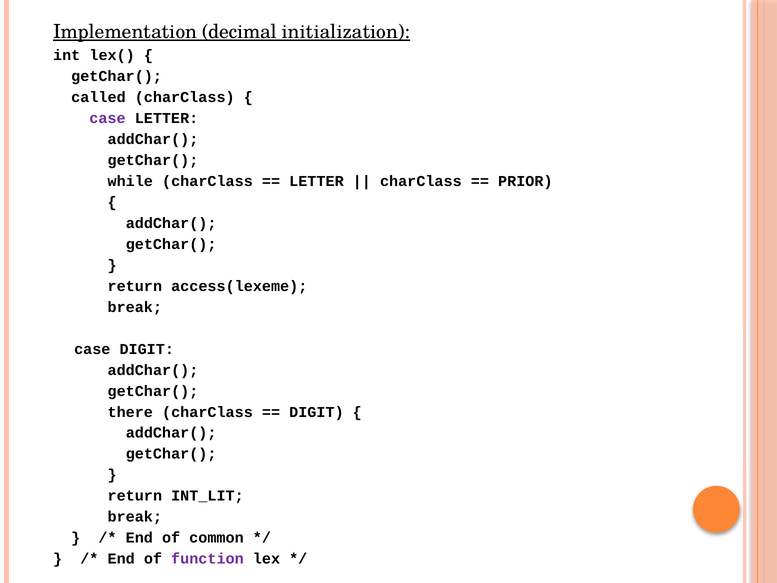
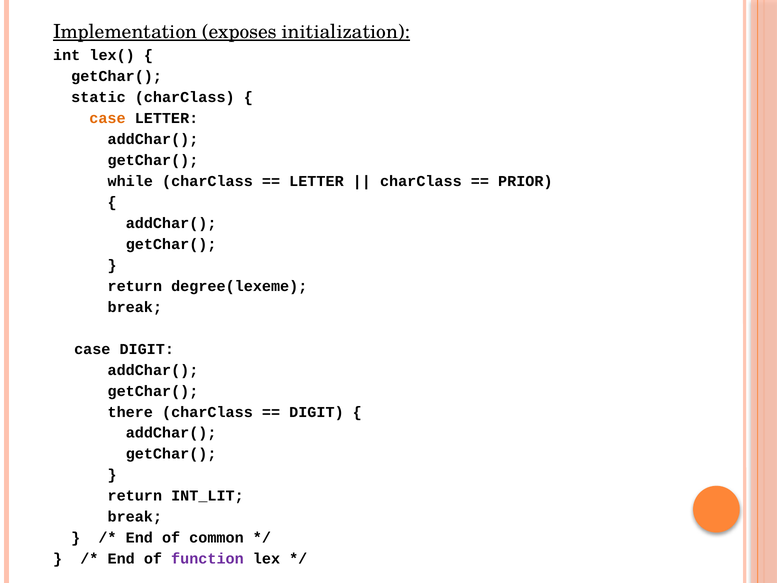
decimal: decimal -> exposes (240, 32)
called: called -> static (98, 97)
case colour: purple -> orange (107, 118)
access(lexeme: access(lexeme -> degree(lexeme (239, 286)
